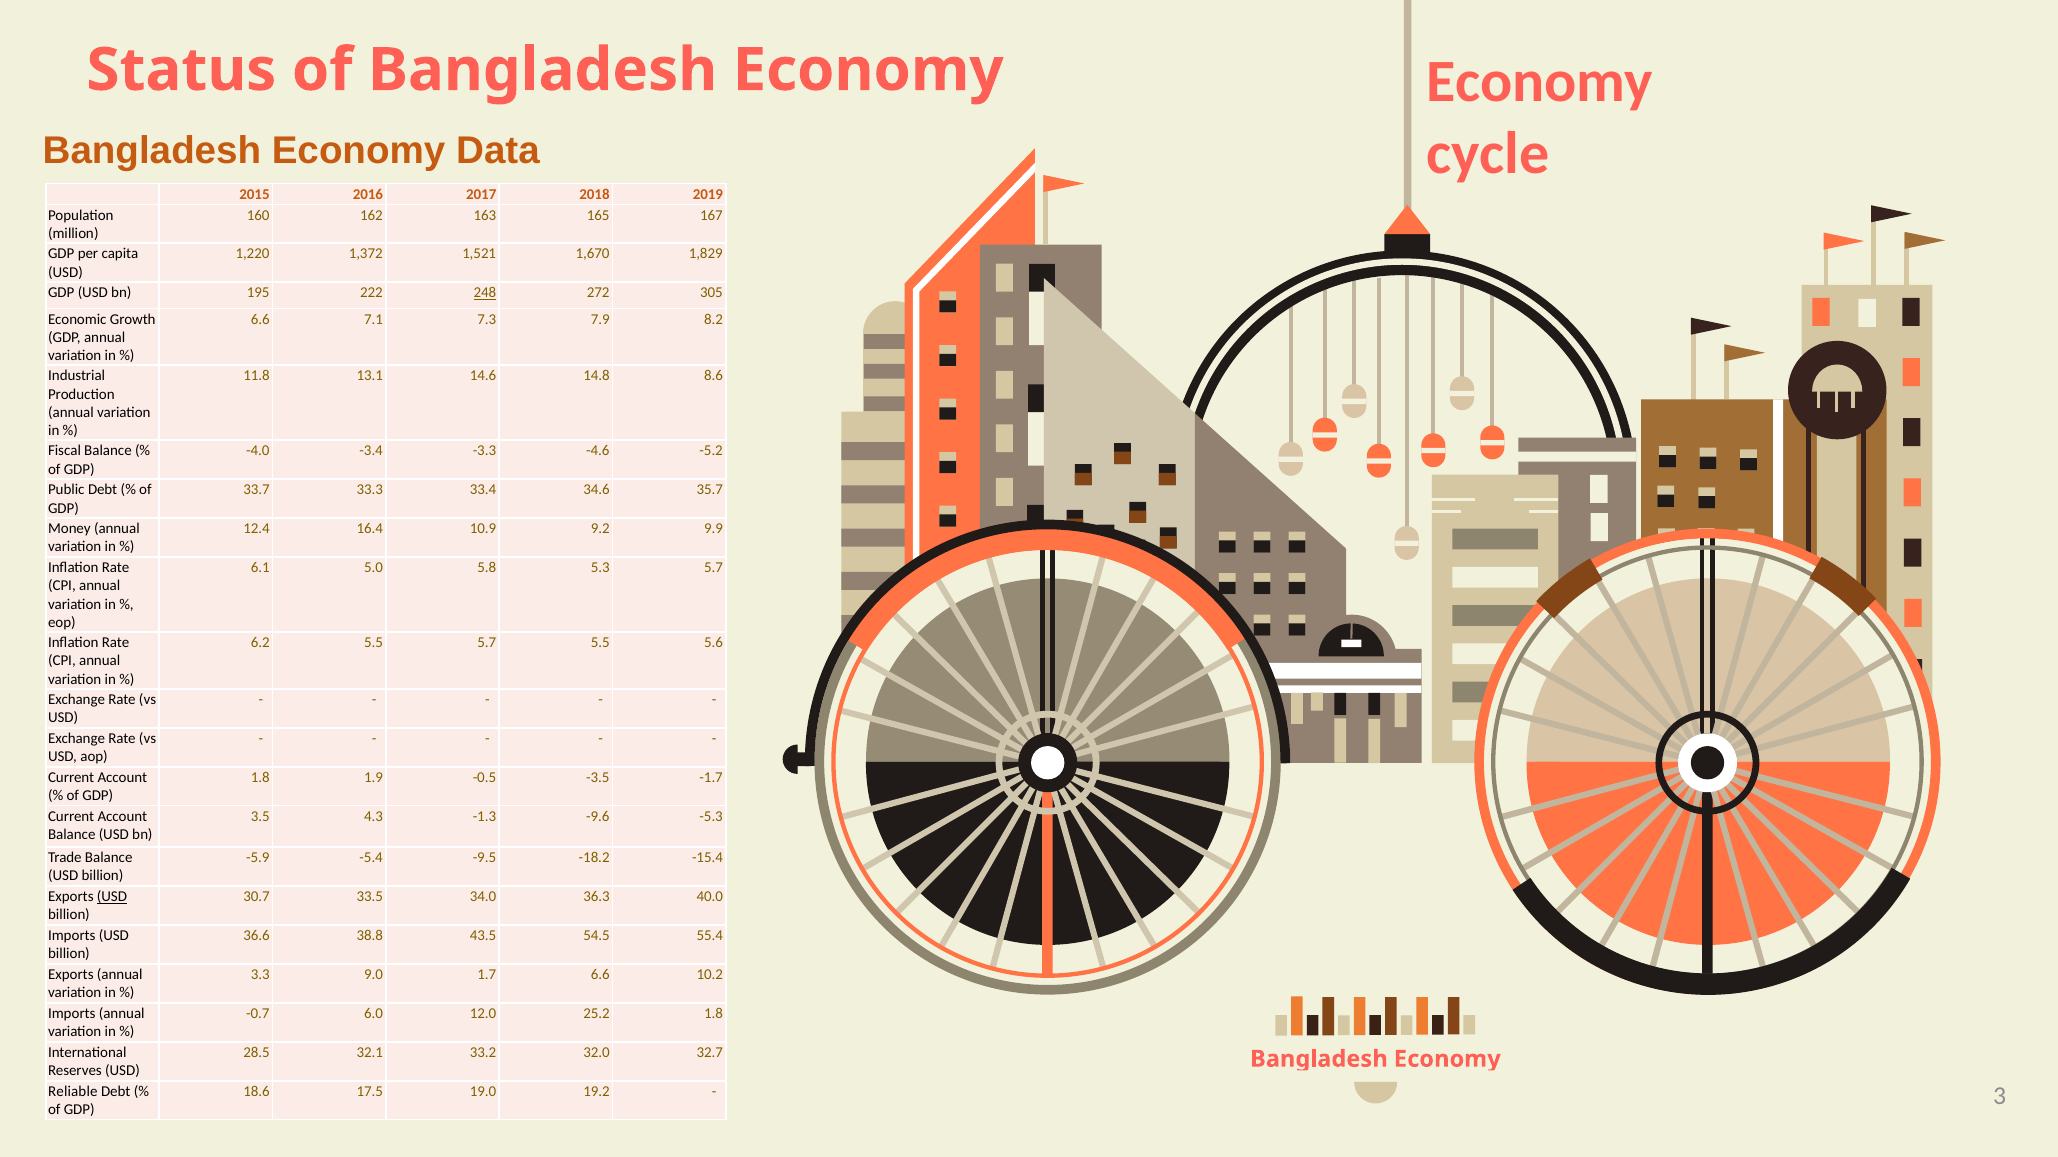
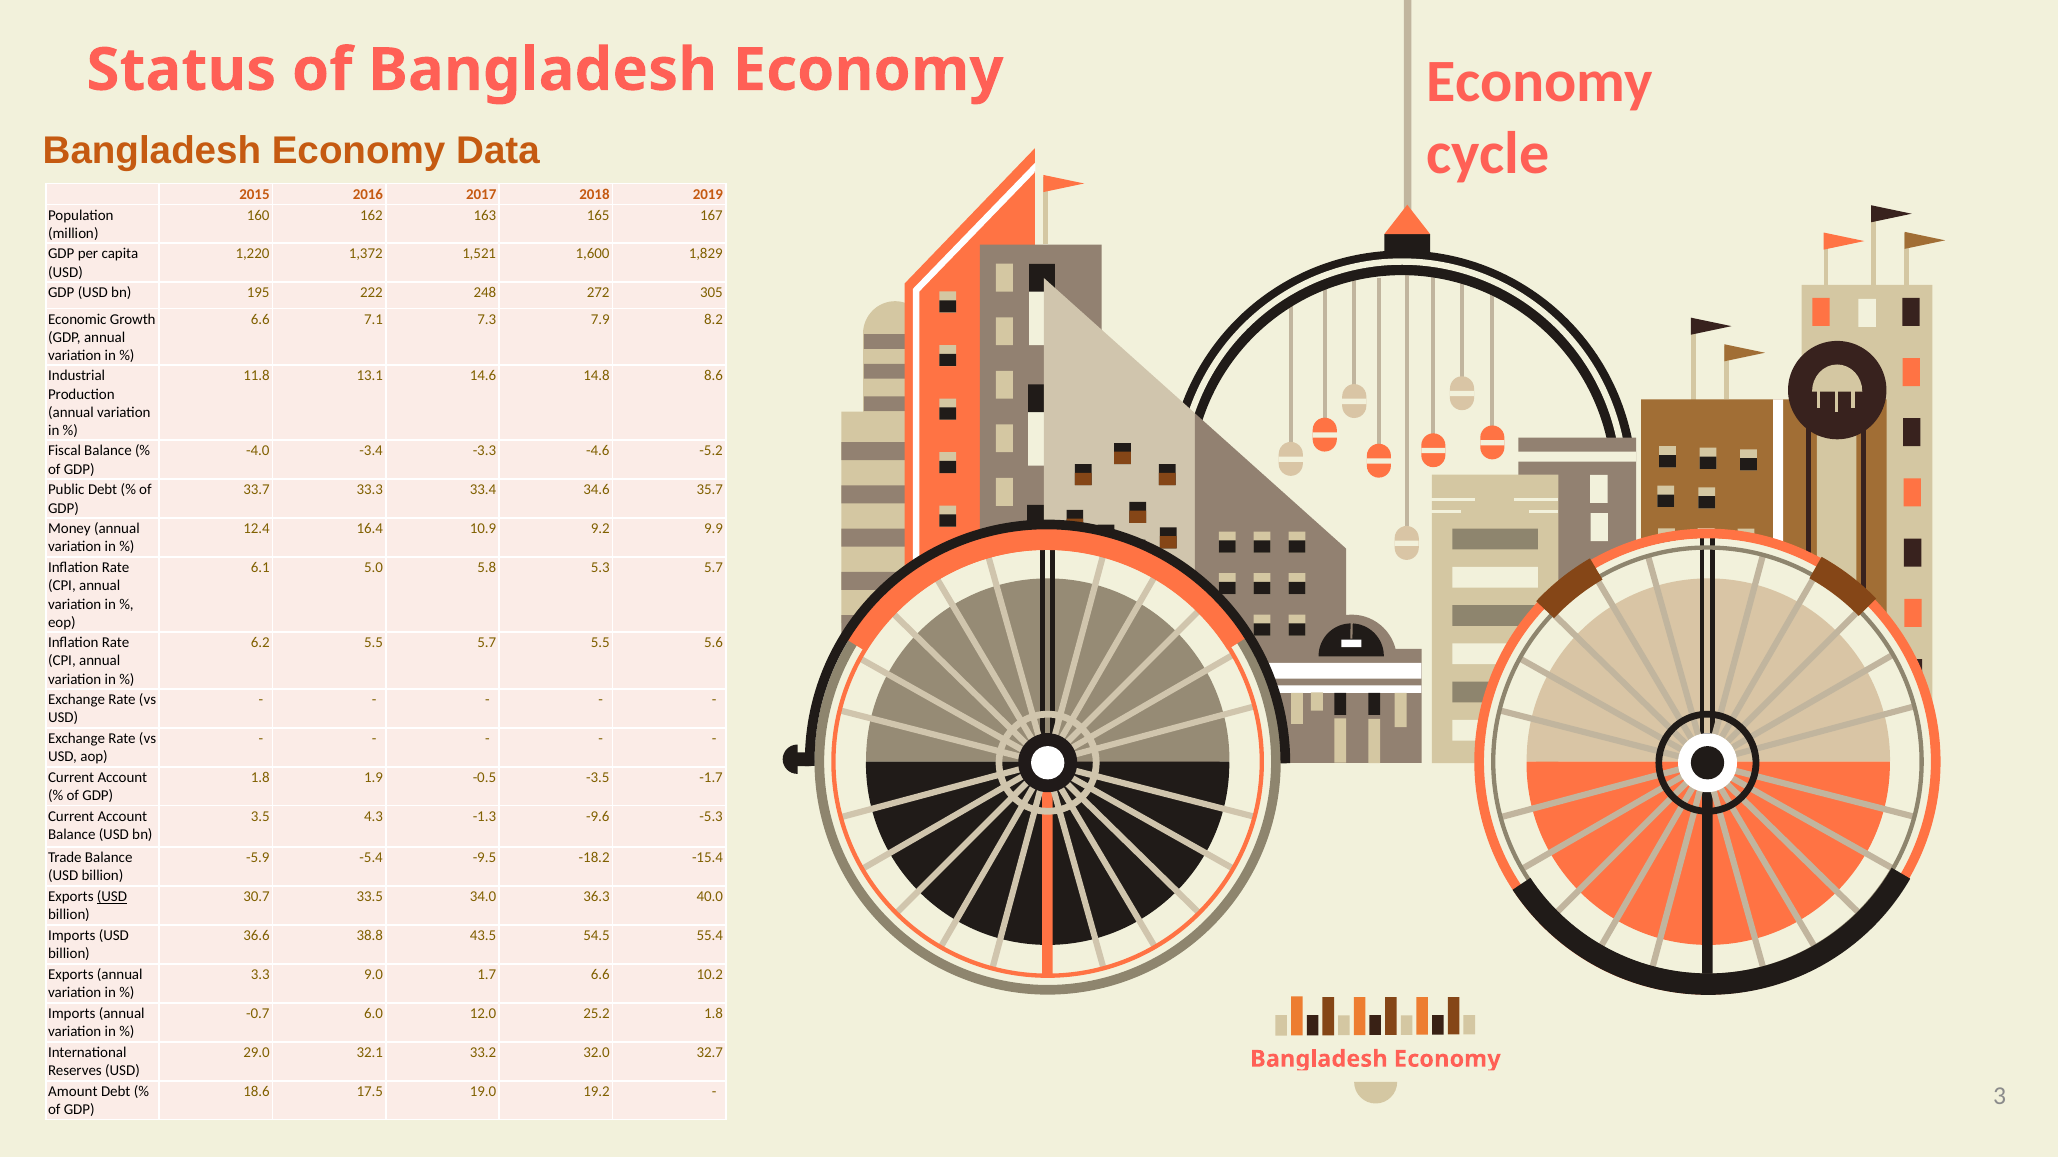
1,670: 1,670 -> 1,600 (593, 254)
248 underline: present -> none (485, 293)
28.5: 28.5 -> 29.0 (257, 1053)
Reliable: Reliable -> Amount (73, 1092)
